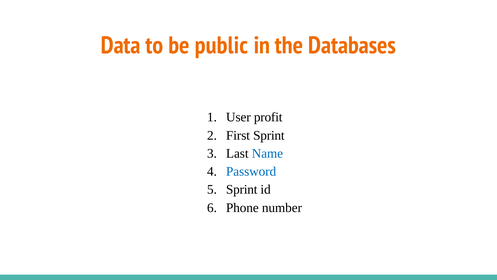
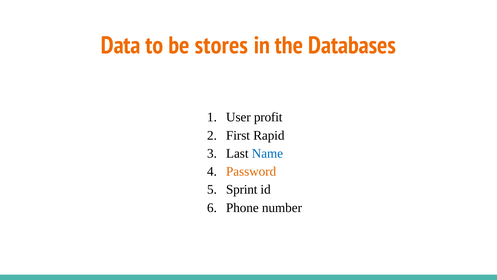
public: public -> stores (221, 45)
First Sprint: Sprint -> Rapid (269, 135)
Password colour: blue -> orange (251, 171)
